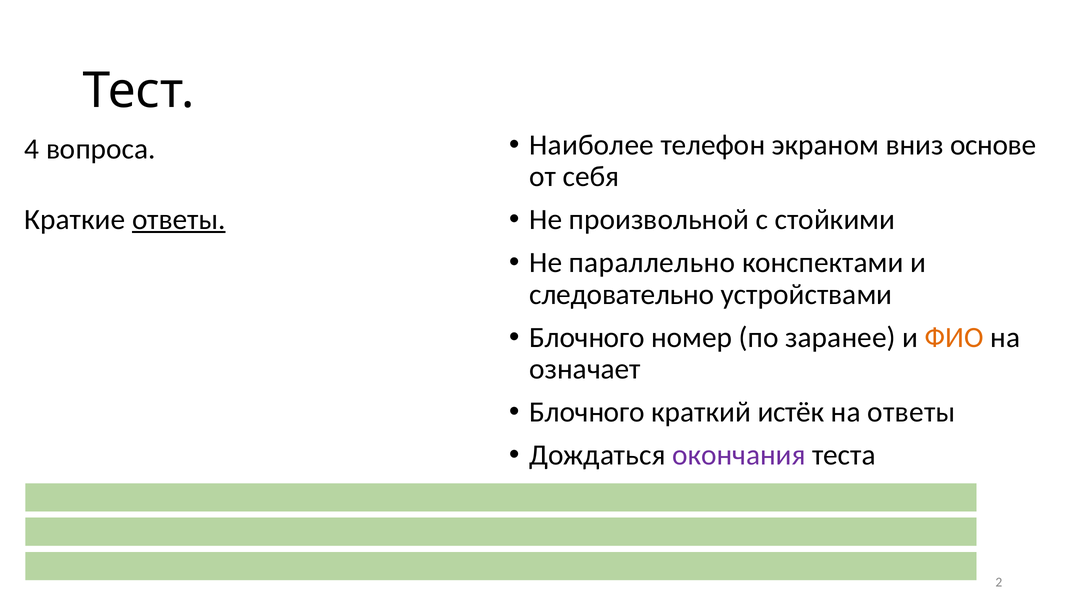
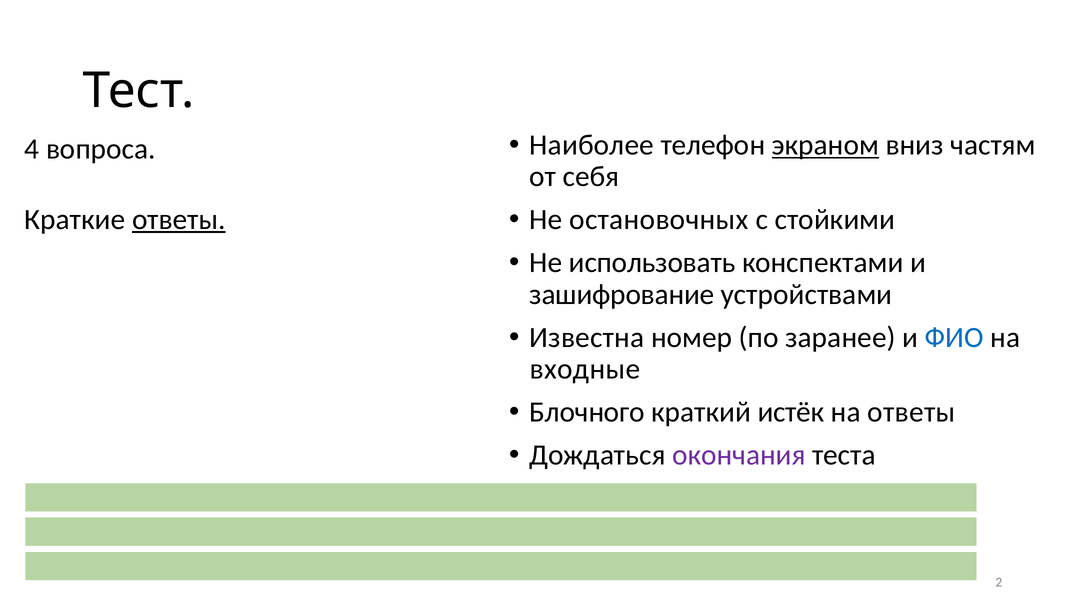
экраном underline: none -> present (825, 145)
основе: основе -> частям (993, 145)
произвольной: произвольной -> остановочных (659, 220)
параллельно: параллельно -> использовать (652, 263)
следовательно: следовательно -> зашифрование (622, 295)
Блочного: Блочного -> Известна (587, 338)
ФИО colour: orange -> blue (954, 338)
означает: означает -> входные (585, 369)
